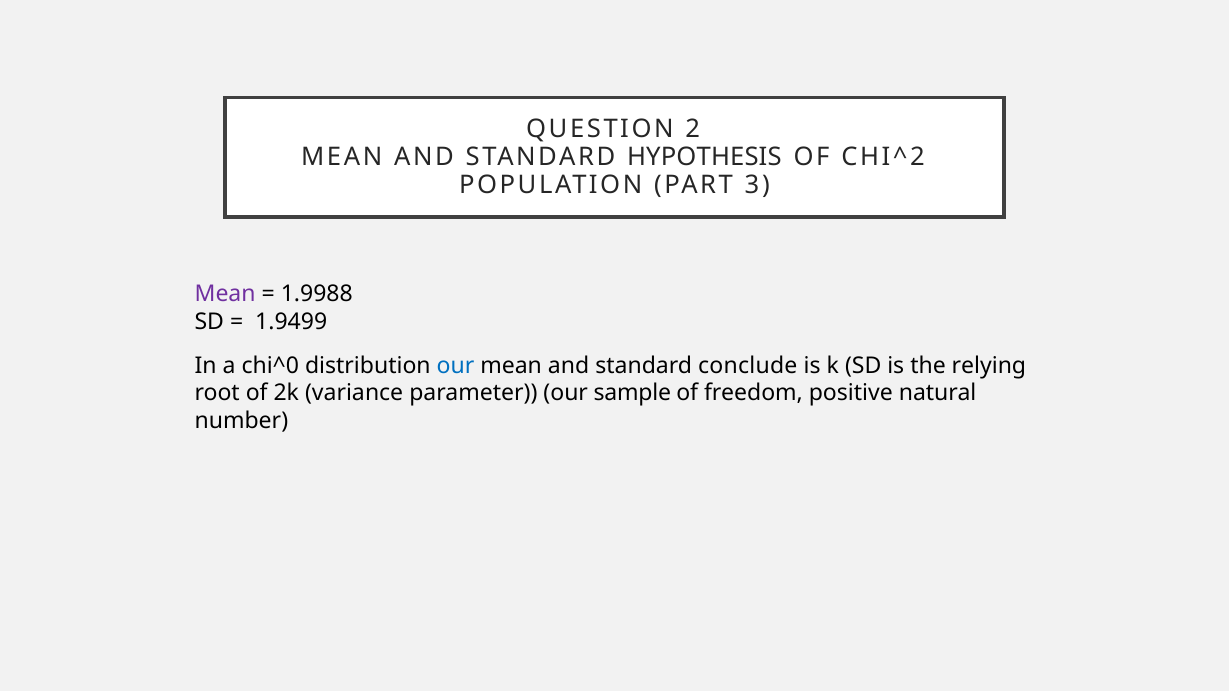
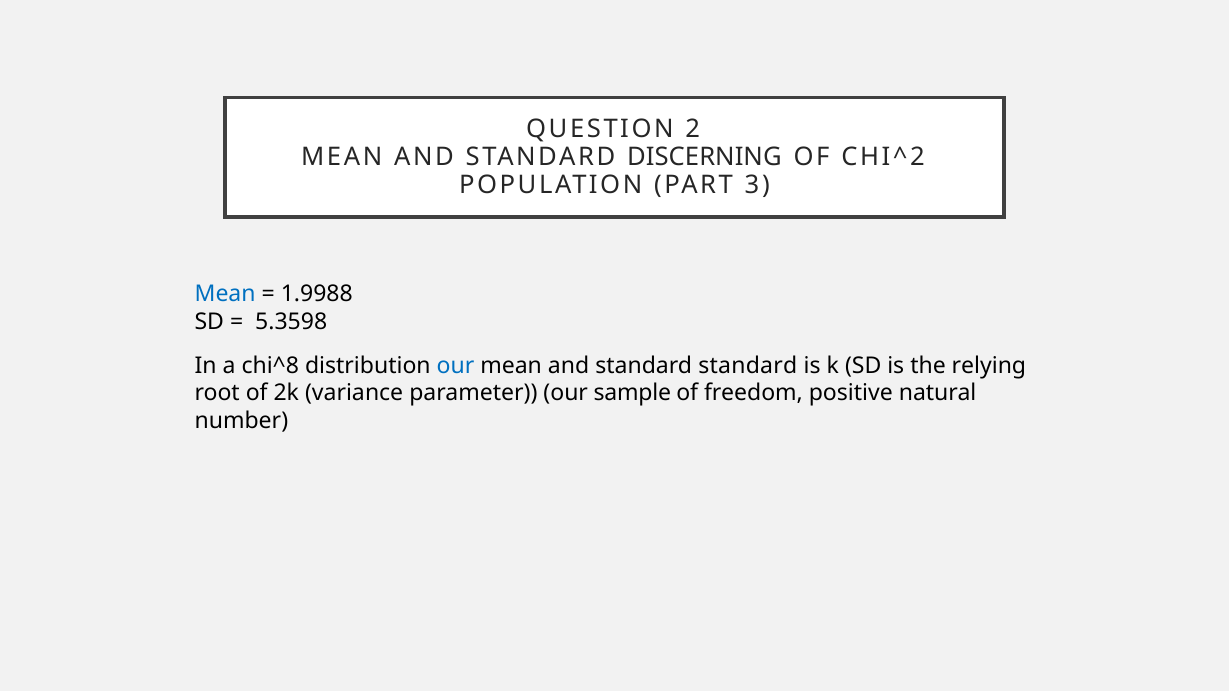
HYPOTHESIS: HYPOTHESIS -> DISCERNING (704, 157)
Mean colour: purple -> blue (225, 294)
1.9499: 1.9499 -> 5.3598 (291, 322)
chi^0: chi^0 -> chi^8 (270, 366)
standard conclude: conclude -> standard (748, 366)
